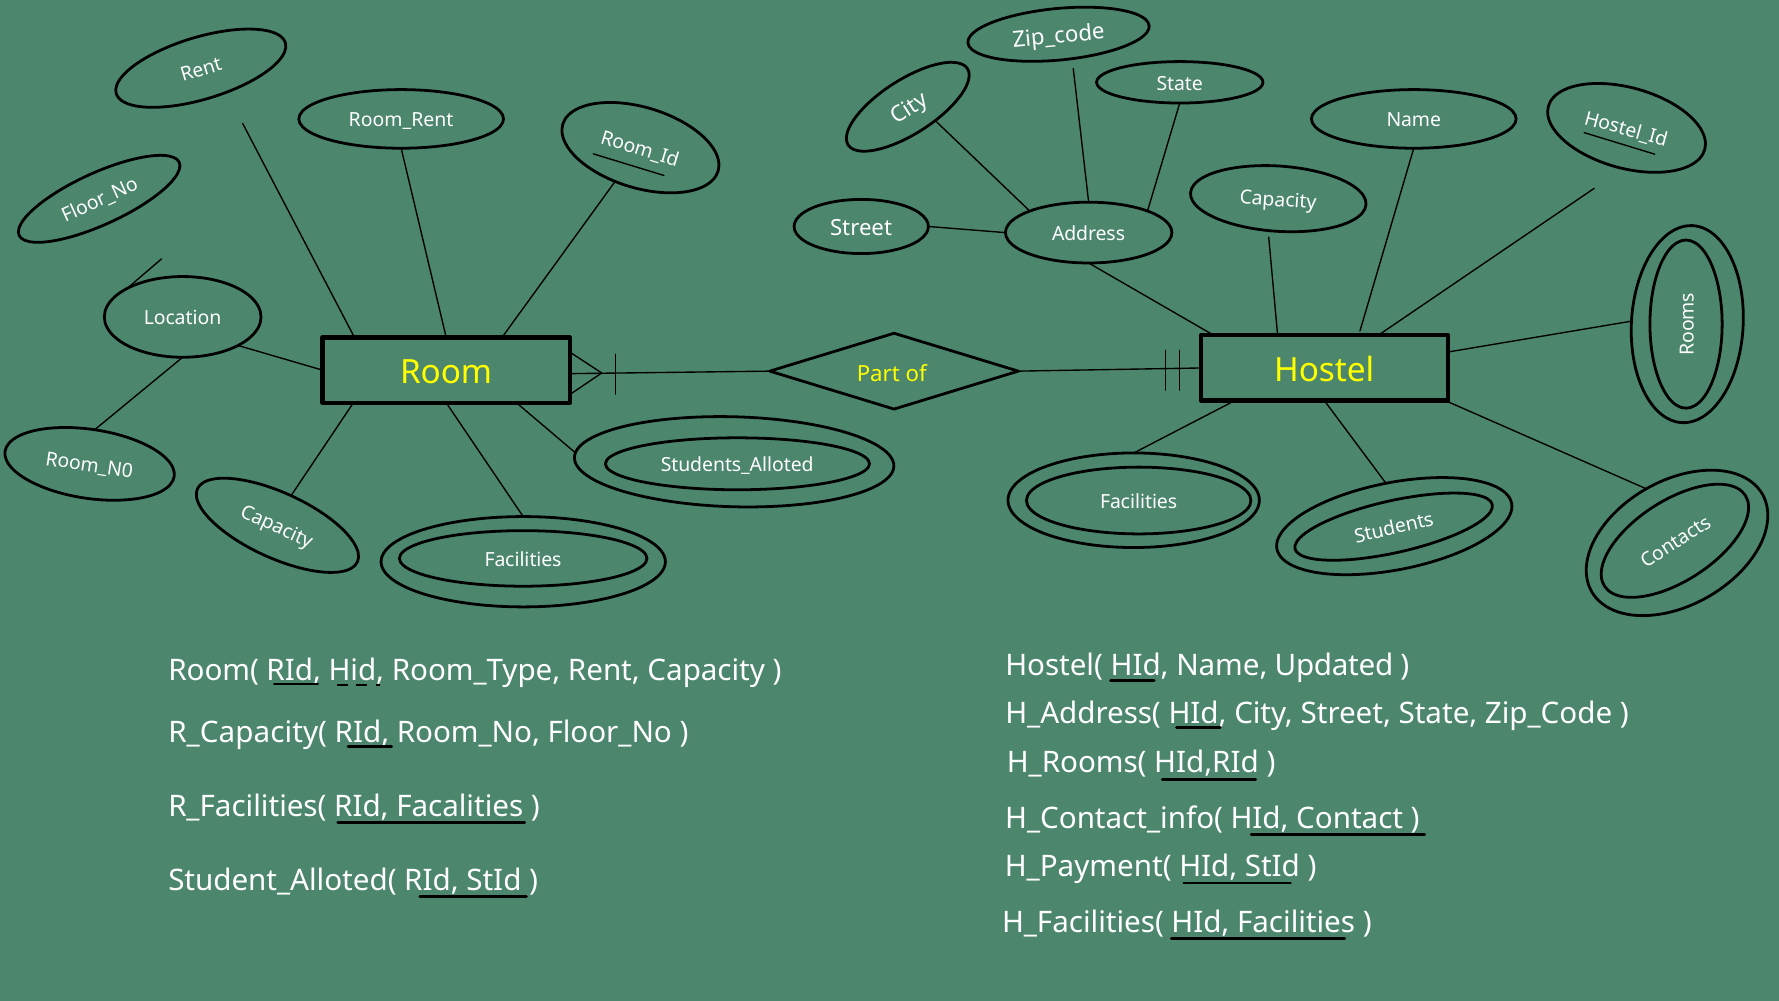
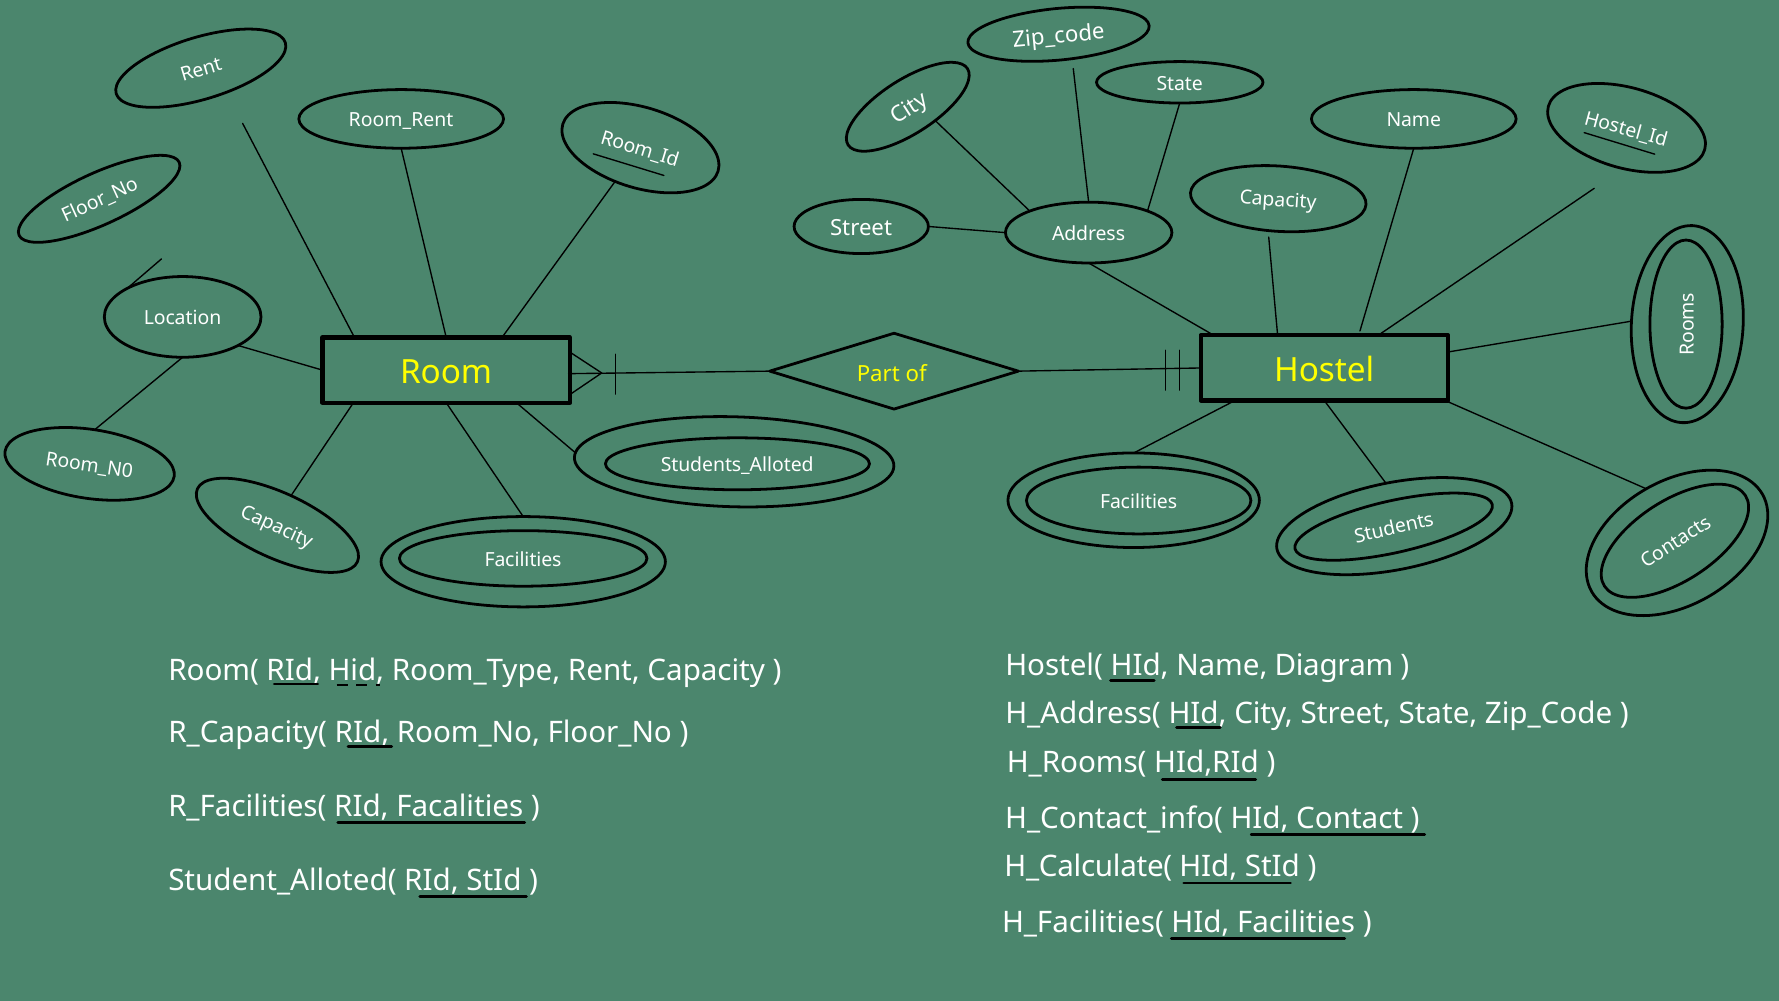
Updated: Updated -> Diagram (1334, 665)
H_Payment(: H_Payment( -> H_Calculate( (1088, 867)
